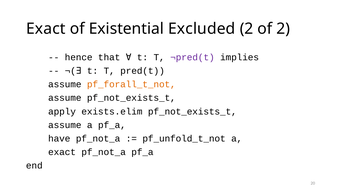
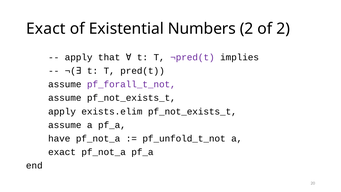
Excluded: Excluded -> Numbers (202, 29)
hence: hence -> apply (79, 57)
pf_forall_t_not colour: orange -> purple (131, 84)
